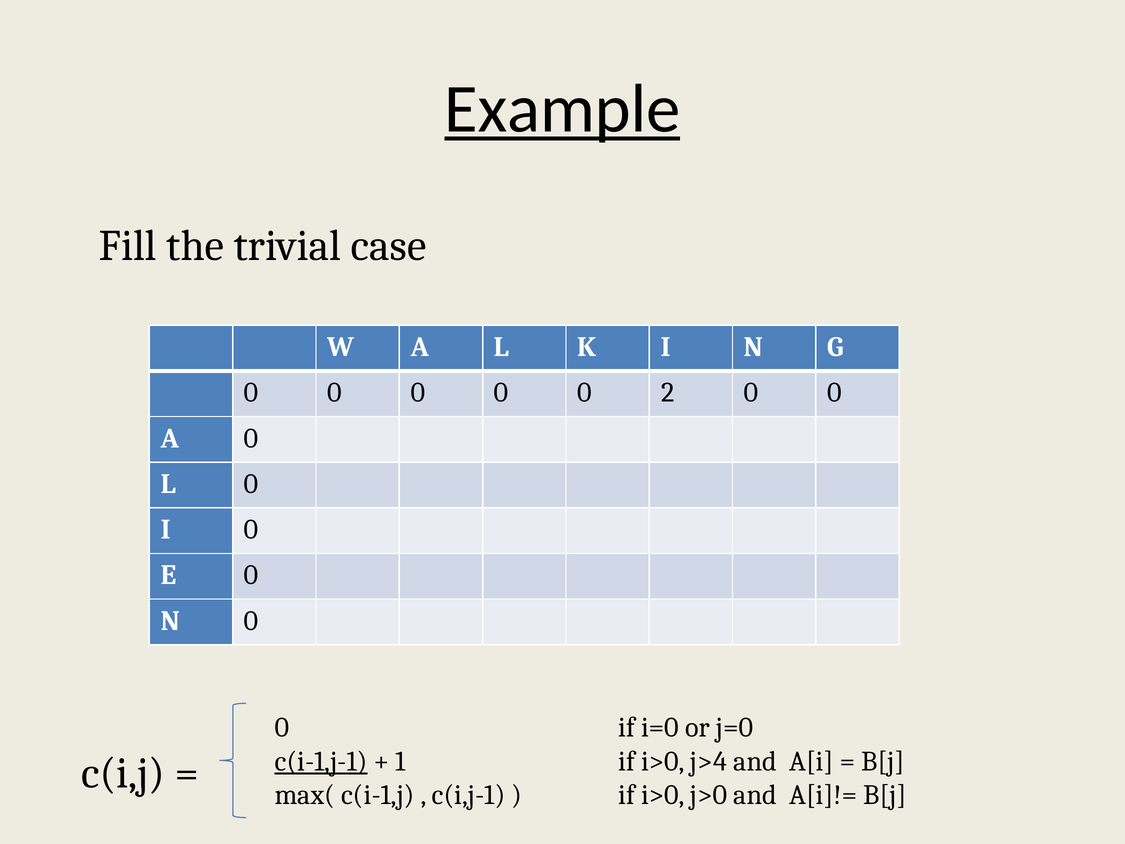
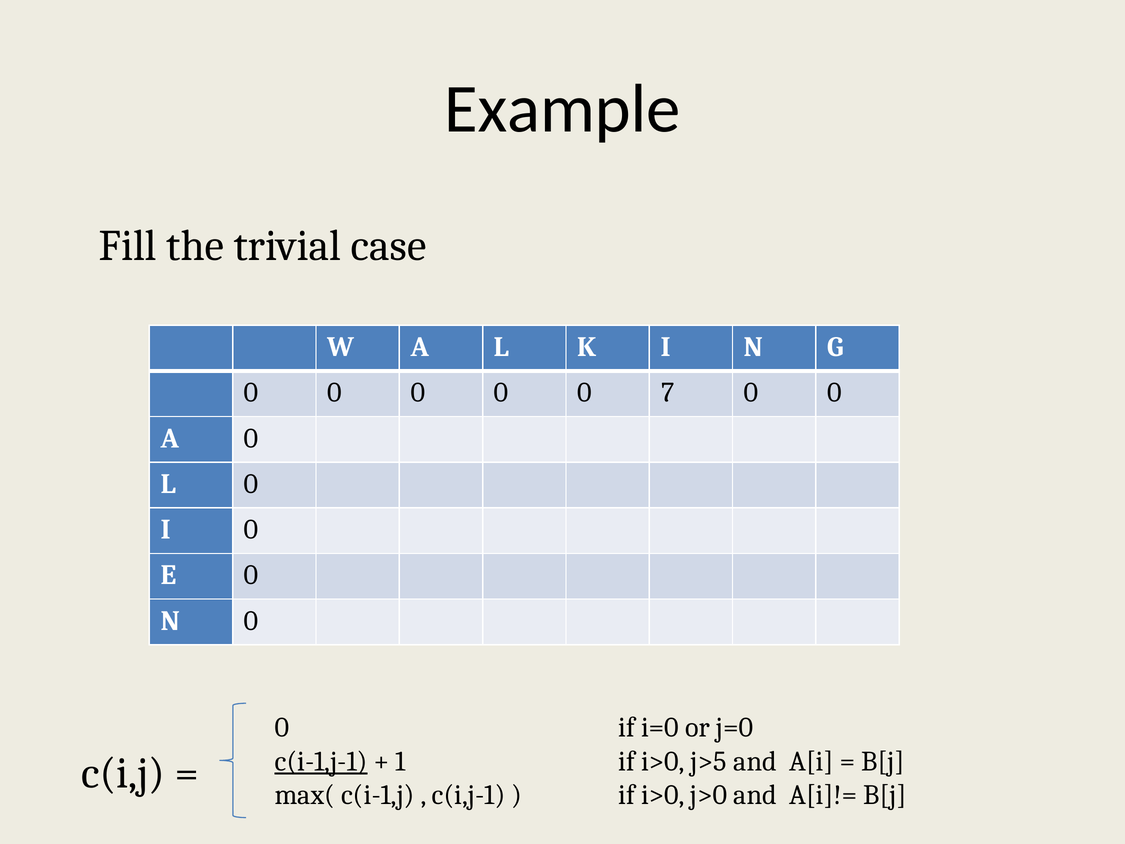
Example underline: present -> none (562, 109)
2: 2 -> 7 (668, 392)
j>4: j>4 -> j>5 (708, 761)
